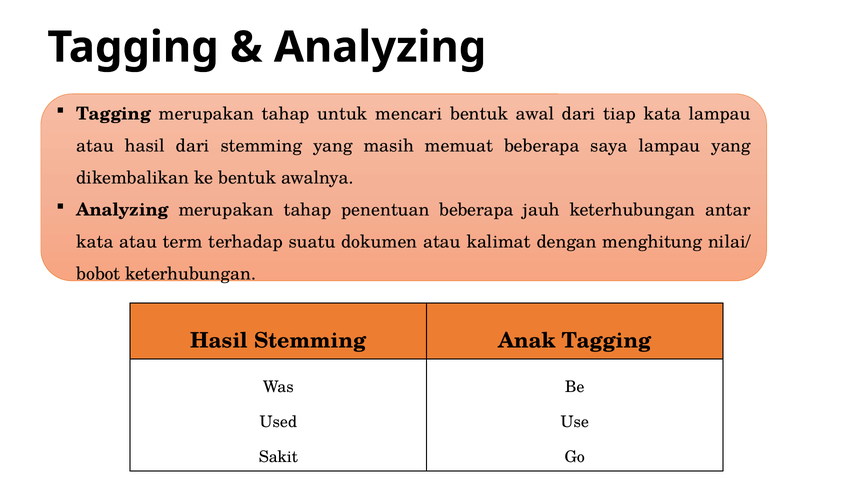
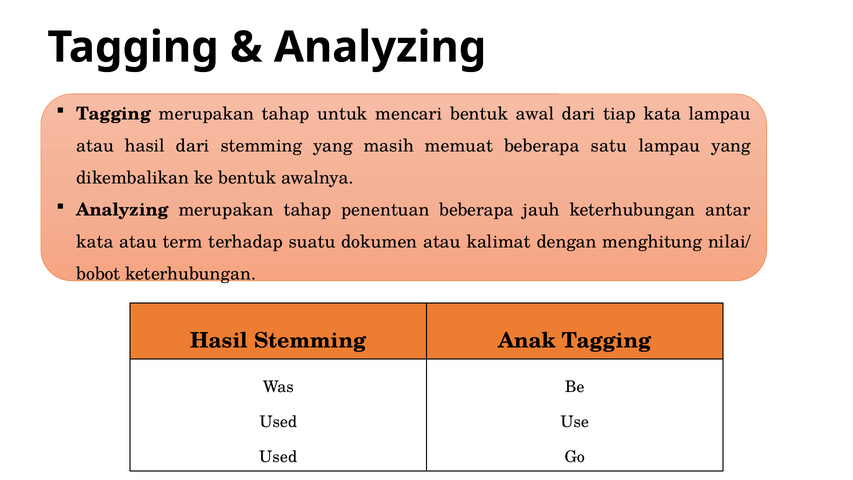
saya: saya -> satu (609, 146)
Sakit: Sakit -> Used (278, 457)
